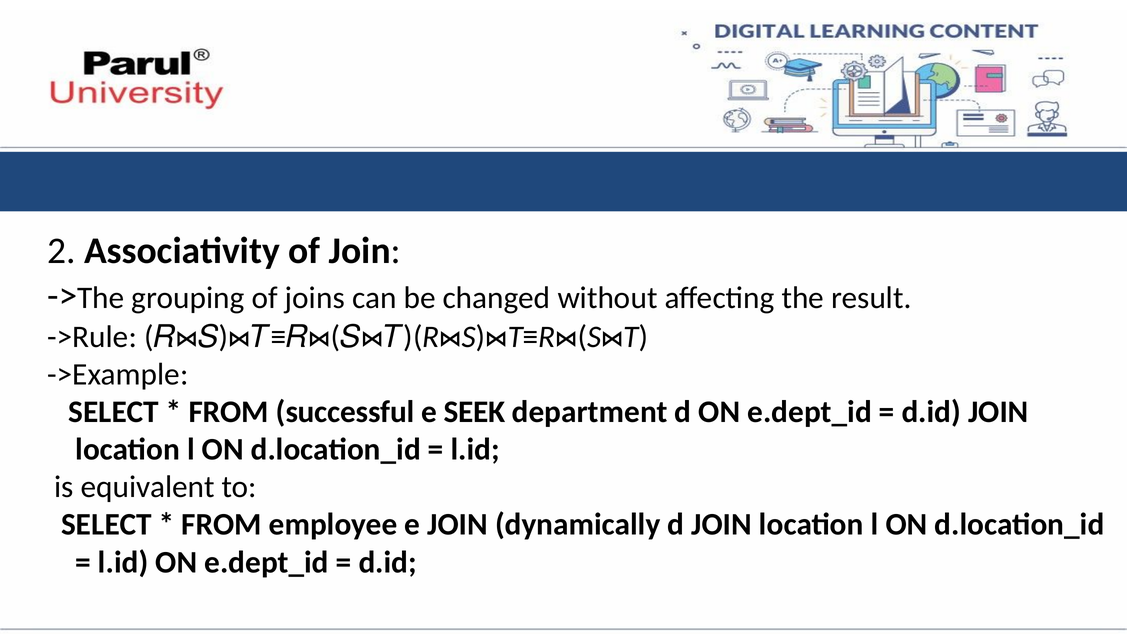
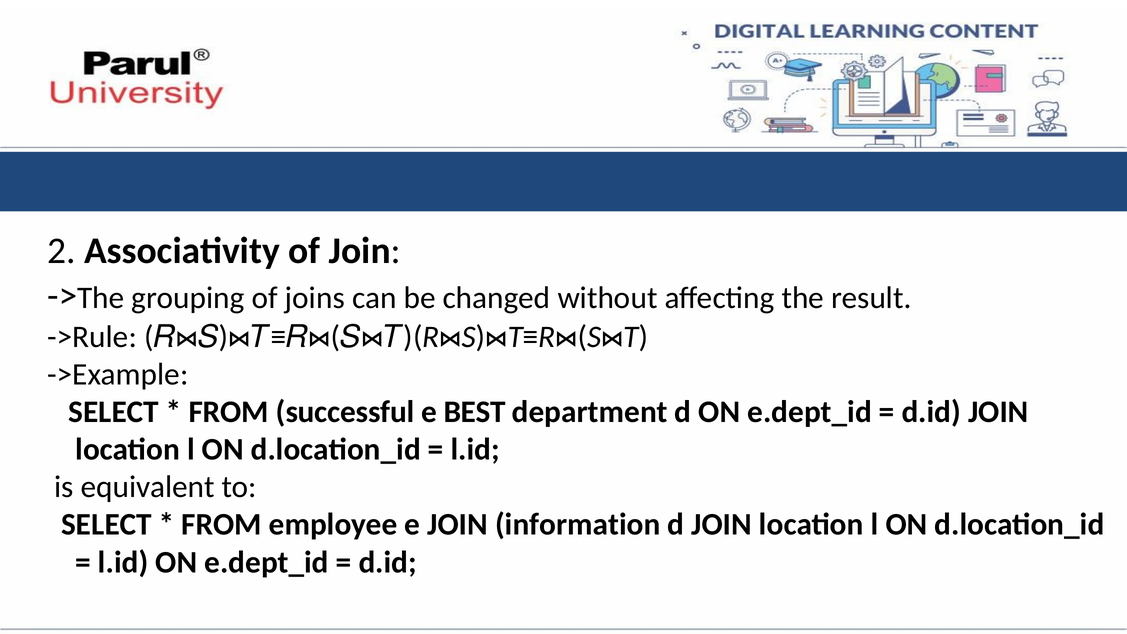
SEEK: SEEK -> BEST (475, 412)
dynamically: dynamically -> information (578, 525)
